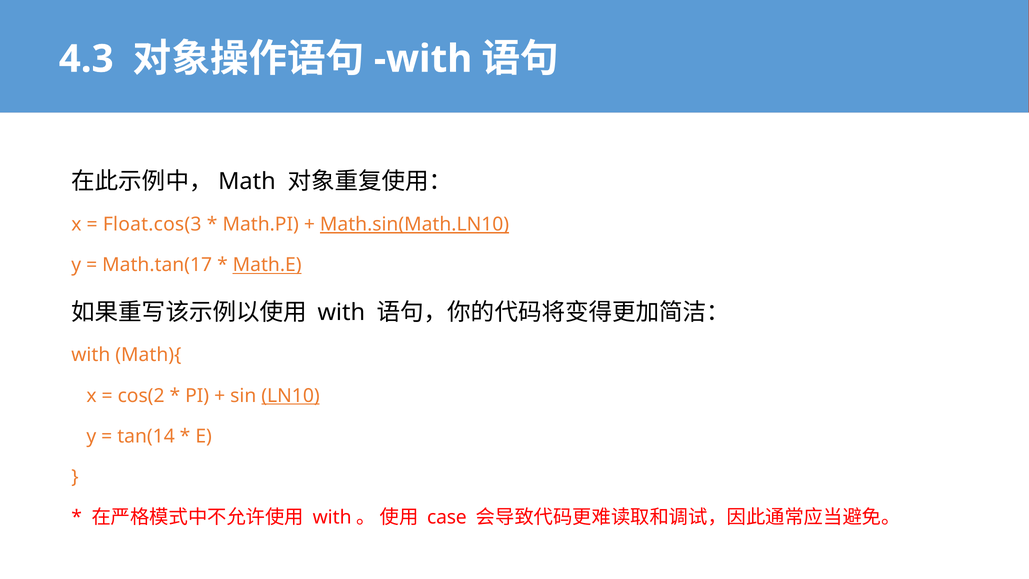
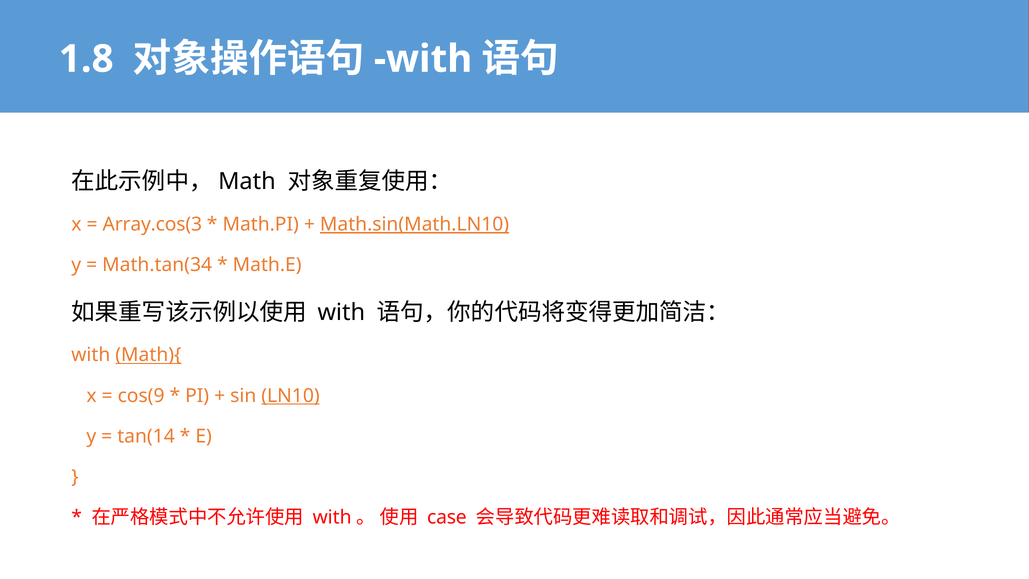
4.3: 4.3 -> 1.8 (86, 59)
Float.cos(3: Float.cos(3 -> Array.cos(3 (152, 224)
Math.tan(17: Math.tan(17 -> Math.tan(34 (157, 265)
Math.E underline: present -> none (267, 265)
Math){ underline: none -> present (148, 355)
cos(2: cos(2 -> cos(9 (141, 396)
